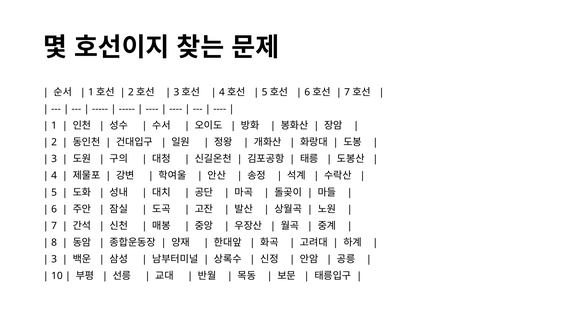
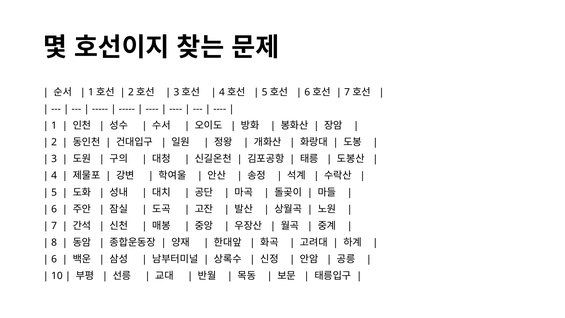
3: 3 -> 6 (54, 259)
